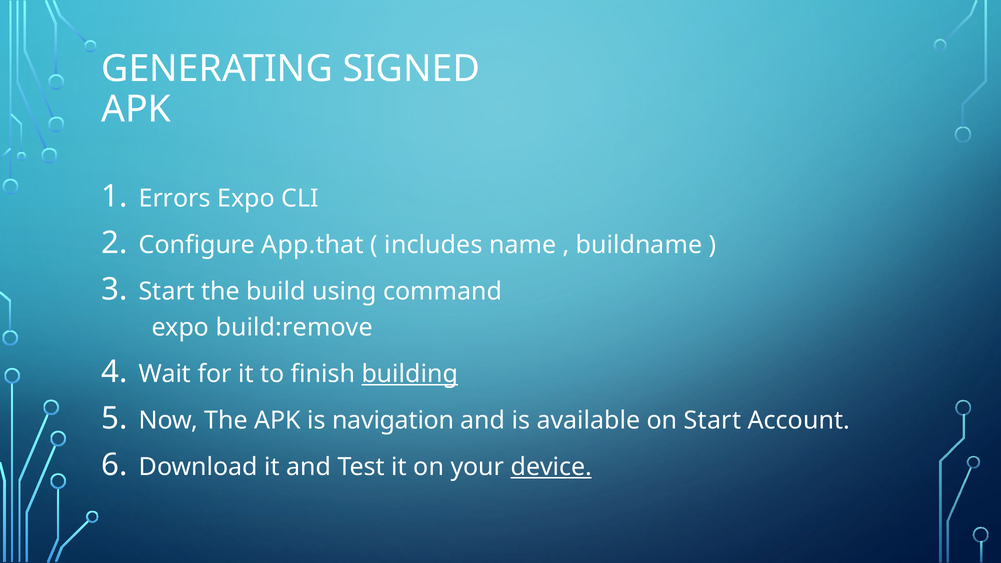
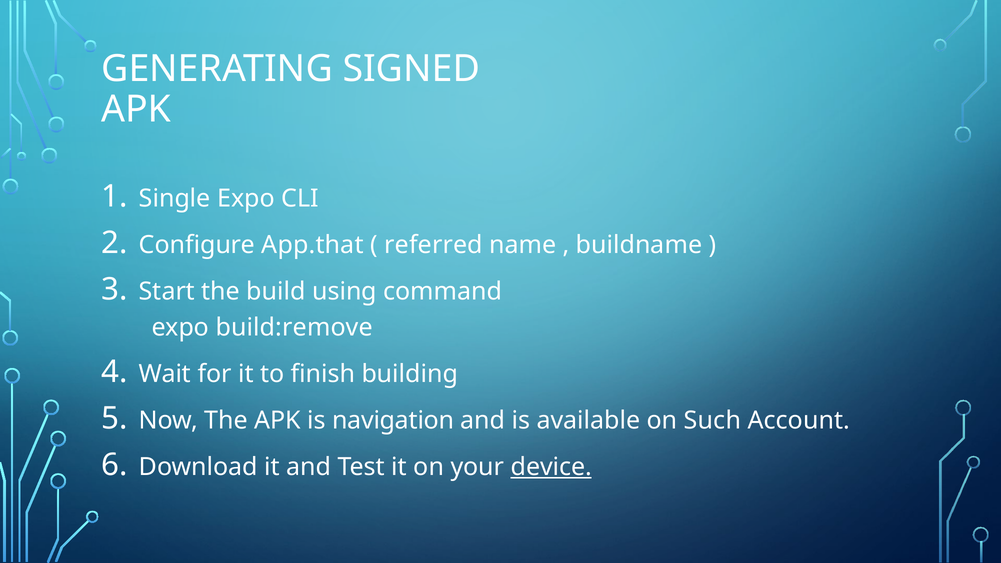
Errors: Errors -> Single (175, 199)
includes: includes -> referred (434, 245)
building underline: present -> none (410, 374)
on Start: Start -> Such (712, 421)
